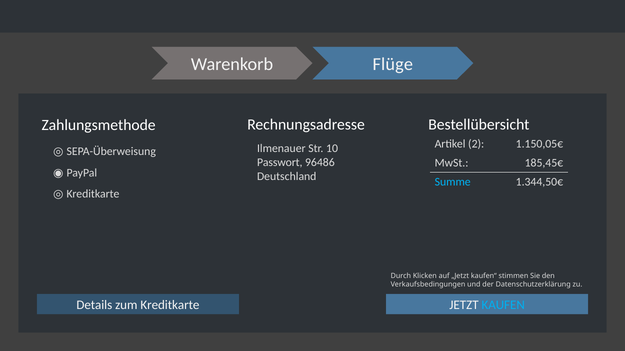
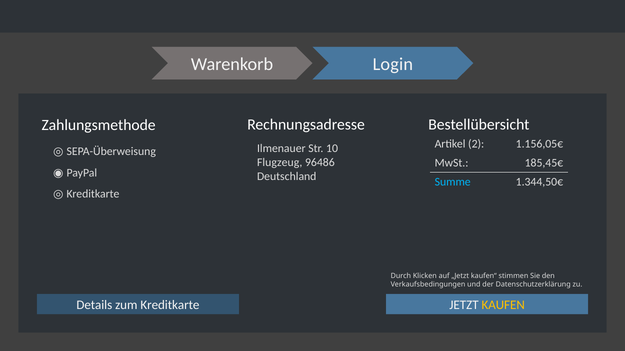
Flüge: Flüge -> Login (393, 64)
1.150,05€: 1.150,05€ -> 1.156,05€ (539, 144)
Passwort: Passwort -> Flugzeug (280, 162)
KAUFEN colour: light blue -> yellow (503, 305)
